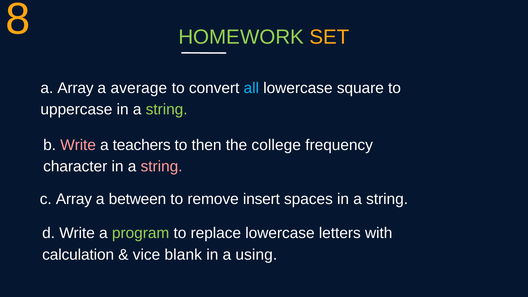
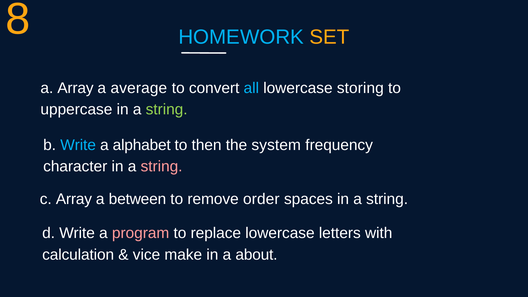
HOMEWORK colour: light green -> light blue (241, 37)
square: square -> storing (360, 88)
Write colour: pink -> light blue (78, 145)
teachers: teachers -> alphabet (142, 145)
college: college -> system (276, 145)
insert: insert -> order (261, 199)
program colour: light green -> pink (141, 233)
blank: blank -> make (183, 255)
using: using -> about (256, 255)
